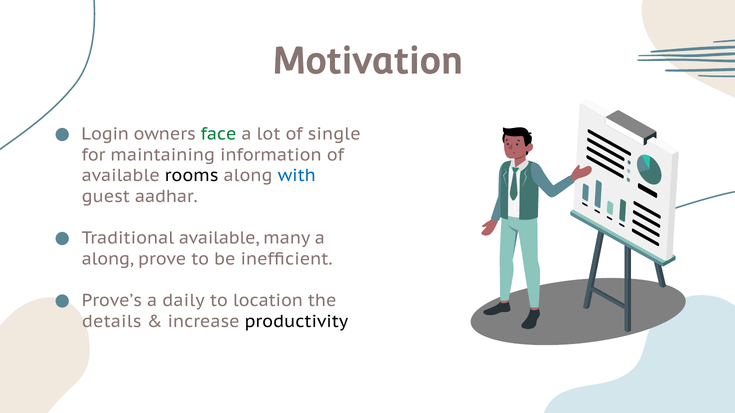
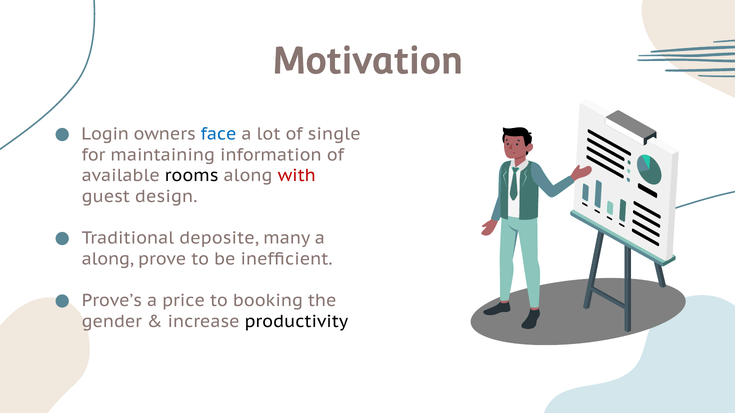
face colour: green -> blue (219, 134)
with colour: blue -> red (297, 176)
aadhar: aadhar -> design (166, 197)
Traditional available: available -> deposite (219, 238)
daily: daily -> price (184, 301)
location: location -> booking (268, 301)
details: details -> gender (112, 322)
